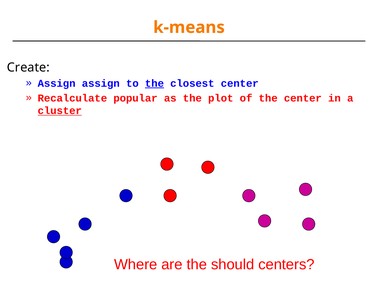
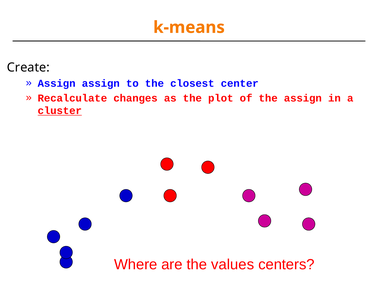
the underline: present -> none (154, 83)
popular: popular -> changes (136, 98)
the center: center -> assign (303, 98)
should: should -> values (233, 264)
